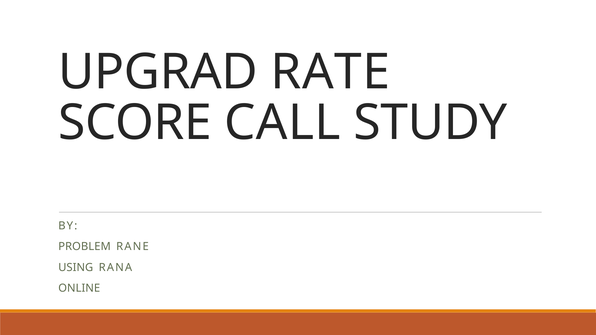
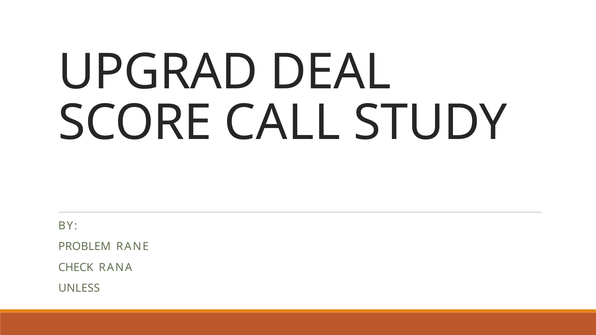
RATE: RATE -> DEAL (331, 72)
USING: USING -> CHECK (76, 268)
ONLINE: ONLINE -> UNLESS (79, 288)
